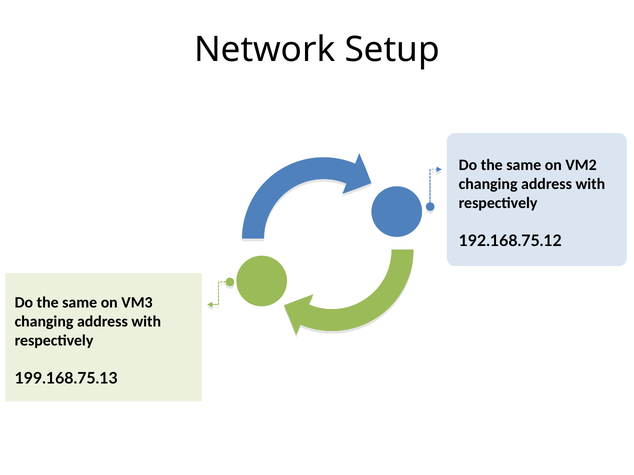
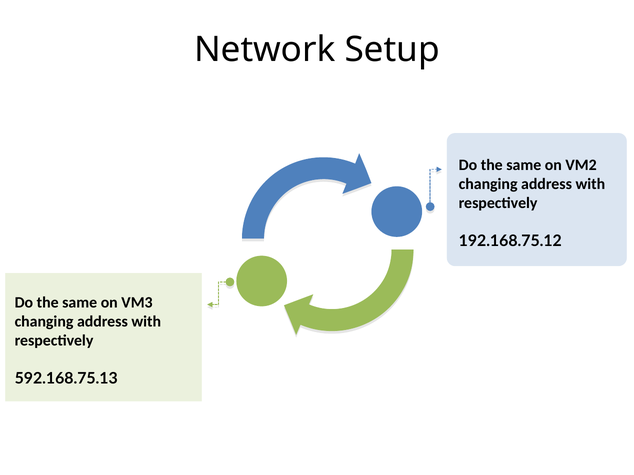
199.168.75.13: 199.168.75.13 -> 592.168.75.13 (66, 379)
